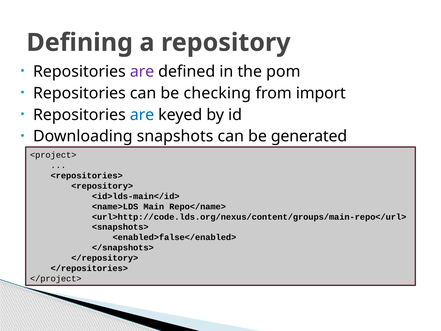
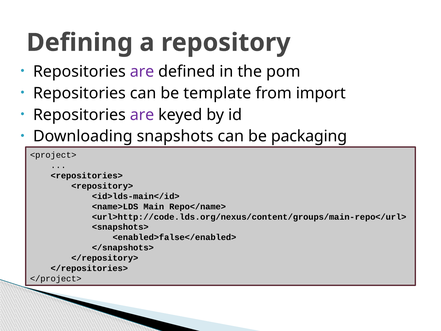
checking: checking -> template (217, 93)
are colour: blue -> purple (142, 115)
generated: generated -> packaging (309, 136)
